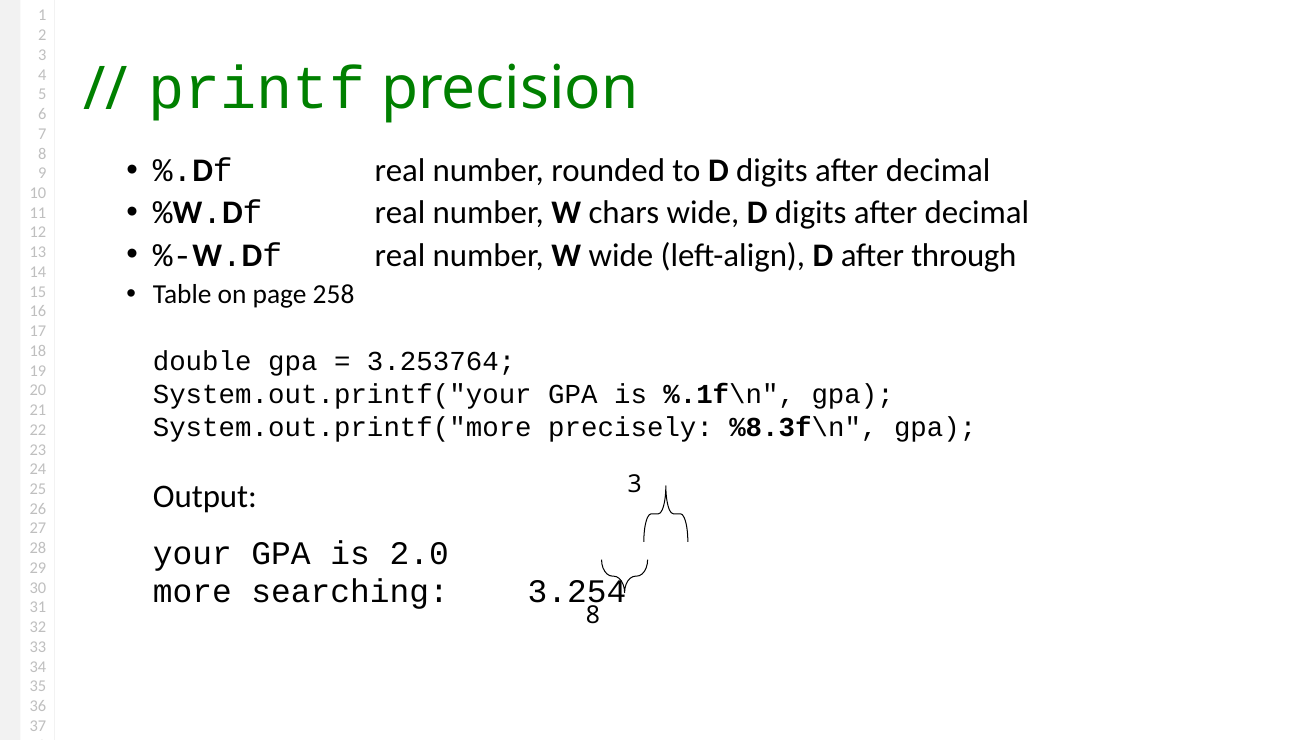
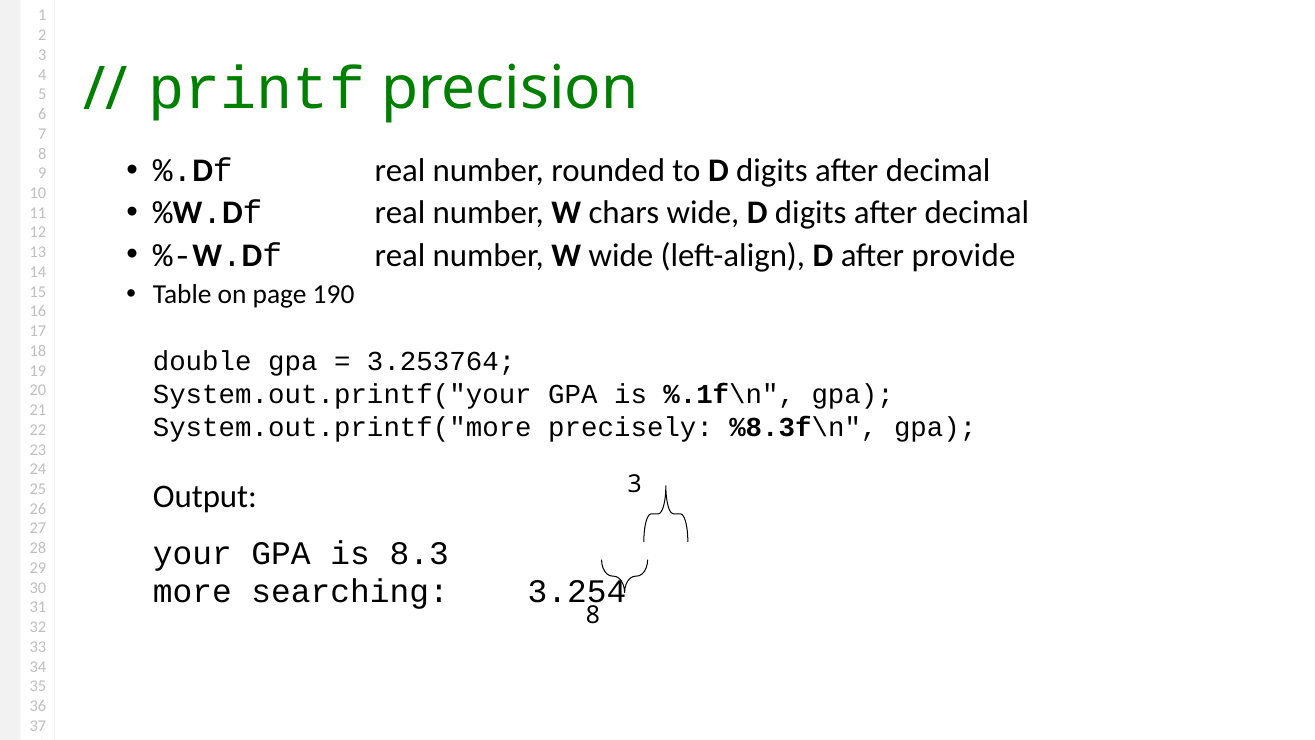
through: through -> provide (964, 255)
258: 258 -> 190 (334, 294)
2.0: 2.0 -> 8.3 (419, 553)
